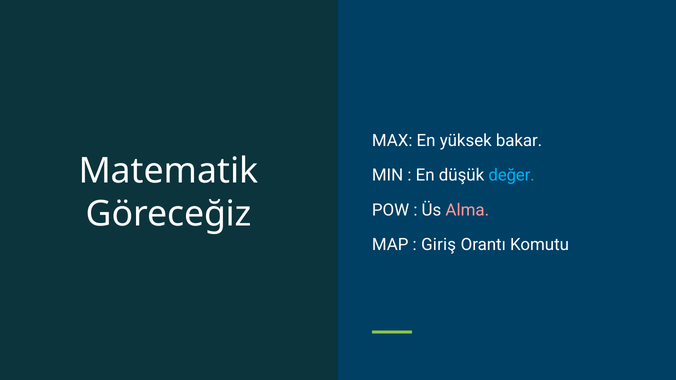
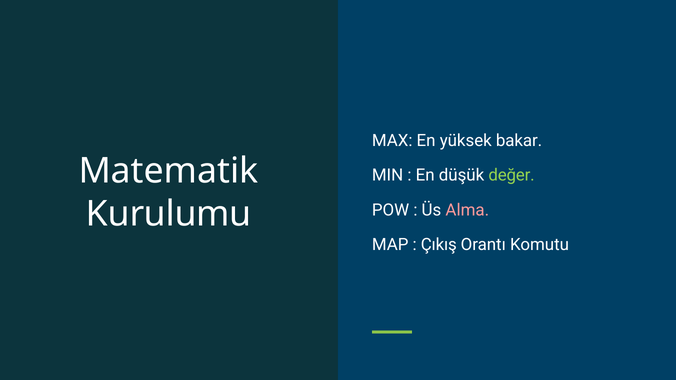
değer colour: light blue -> light green (512, 176)
Göreceğiz: Göreceğiz -> Kurulumu (169, 214)
Giriş: Giriş -> Çıkış (439, 245)
